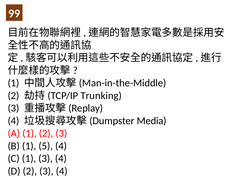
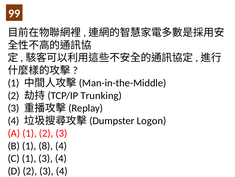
Media: Media -> Logon (152, 120)
5: 5 -> 8 (46, 145)
